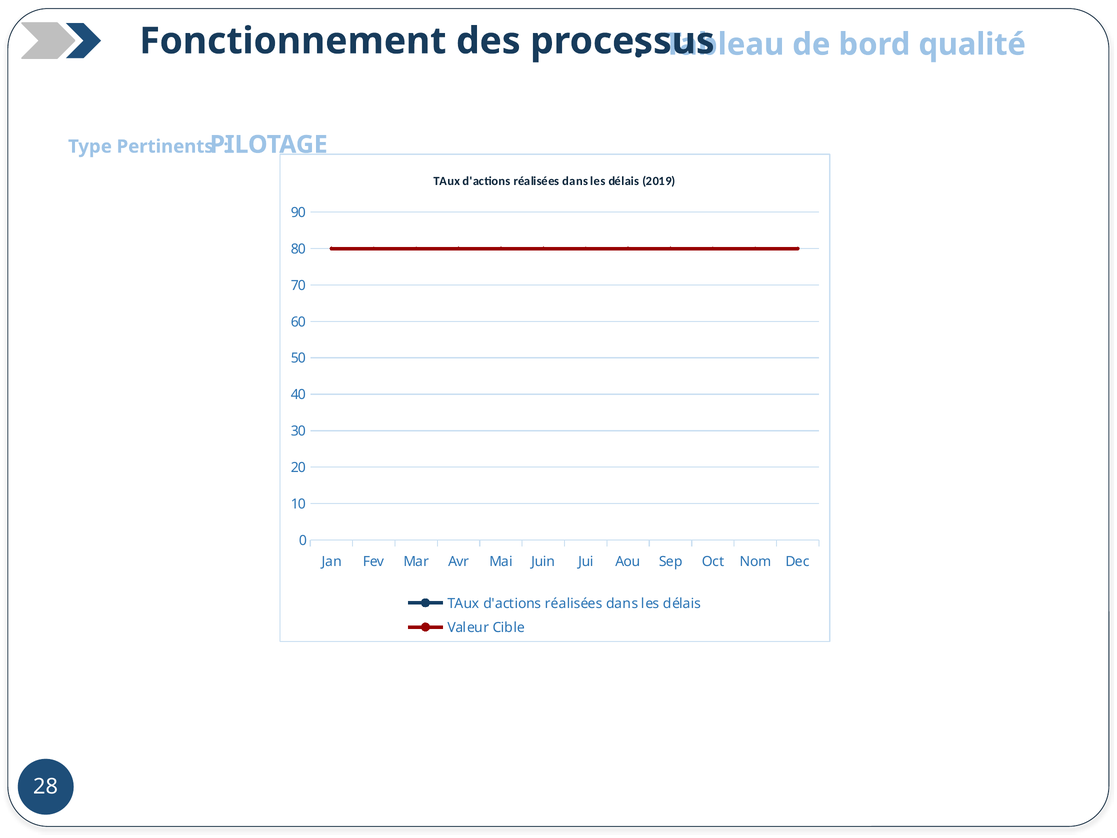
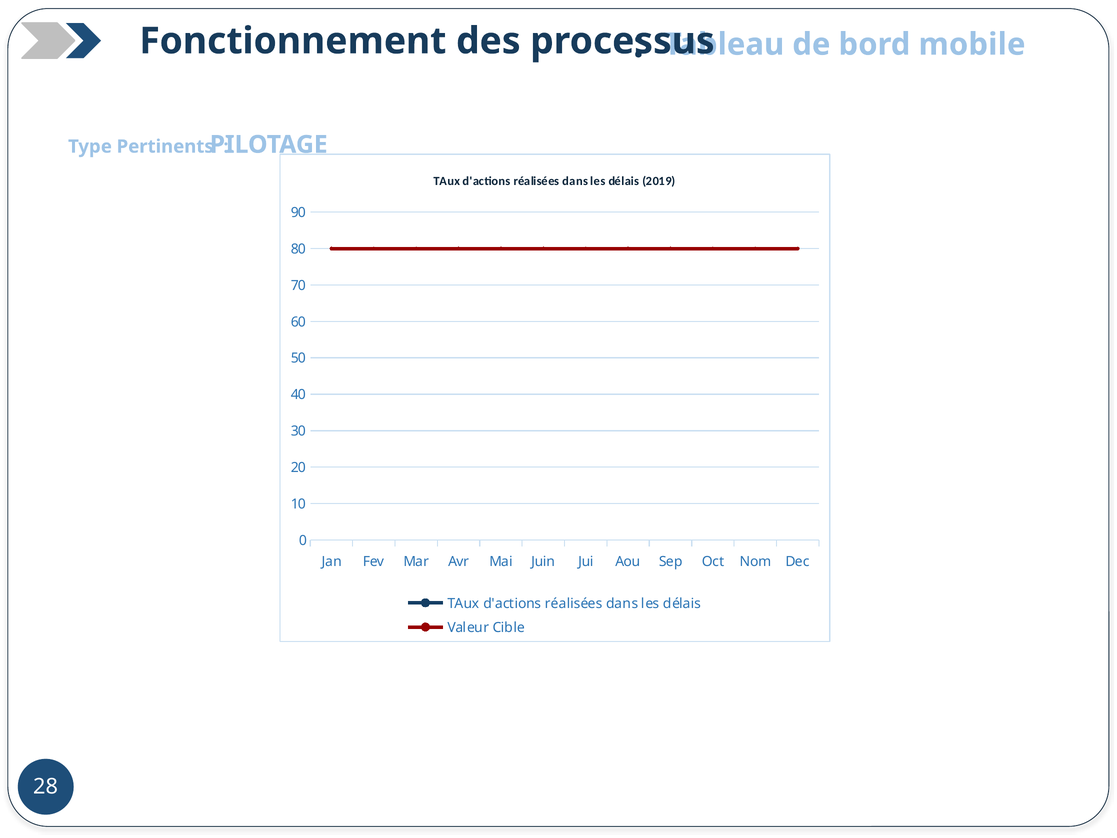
qualité: qualité -> mobile (972, 44)
